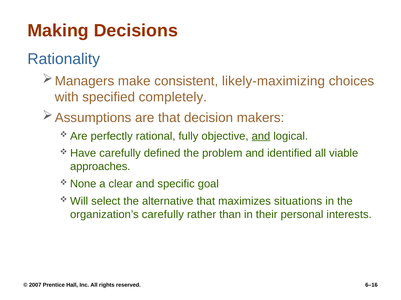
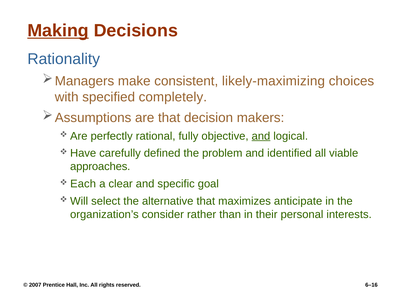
Making underline: none -> present (58, 31)
None: None -> Each (83, 184)
situations: situations -> anticipate (298, 202)
organization’s carefully: carefully -> consider (163, 215)
